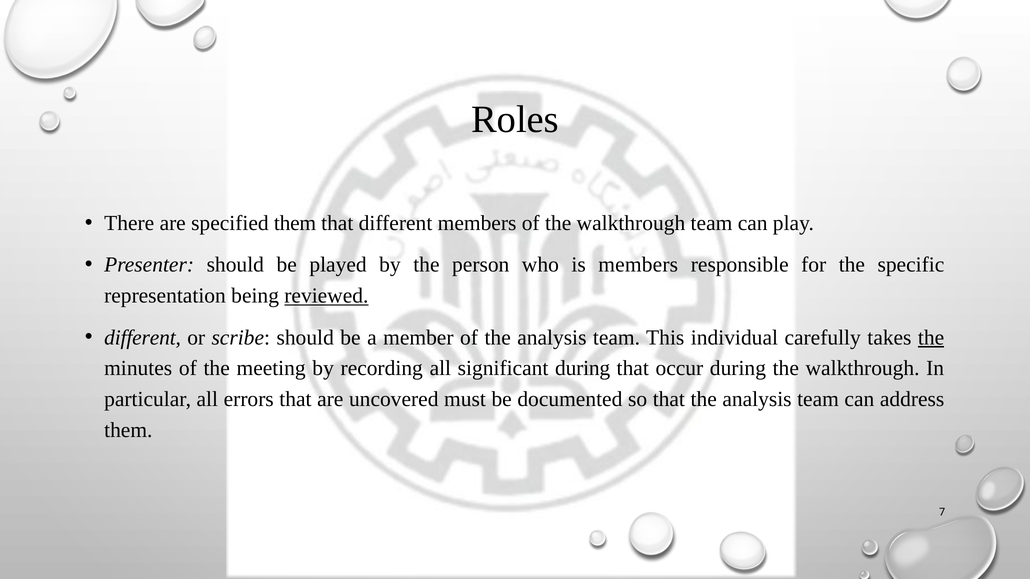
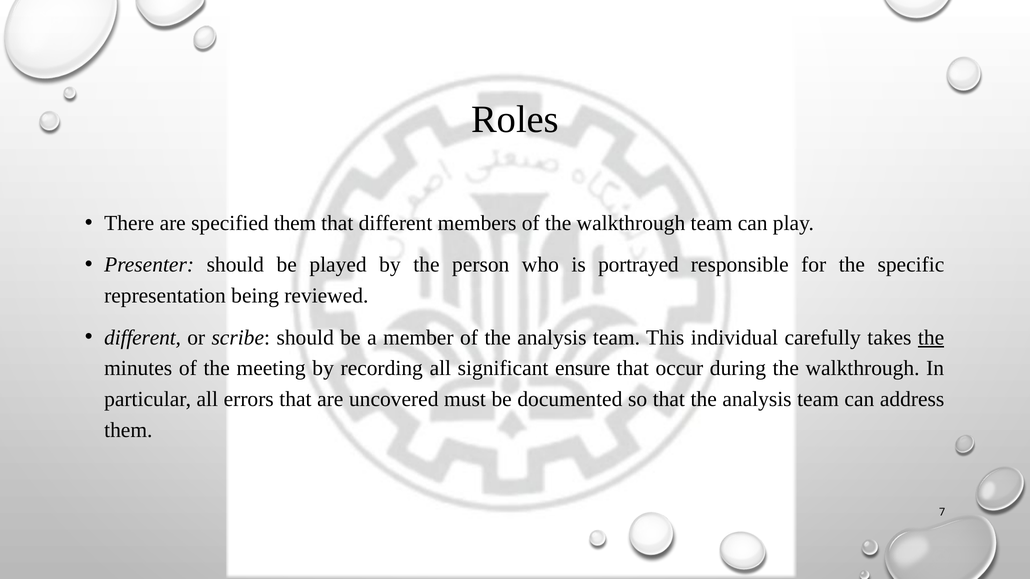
is members: members -> portrayed (638, 265)
reviewed underline: present -> none (326, 296)
significant during: during -> ensure (583, 369)
